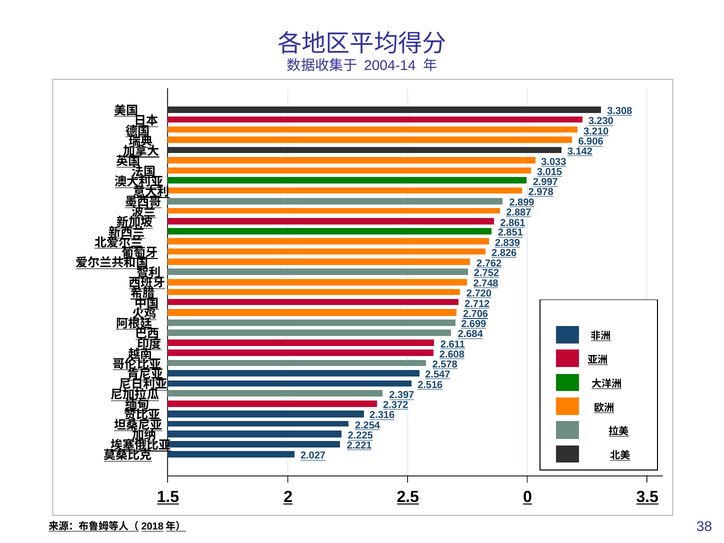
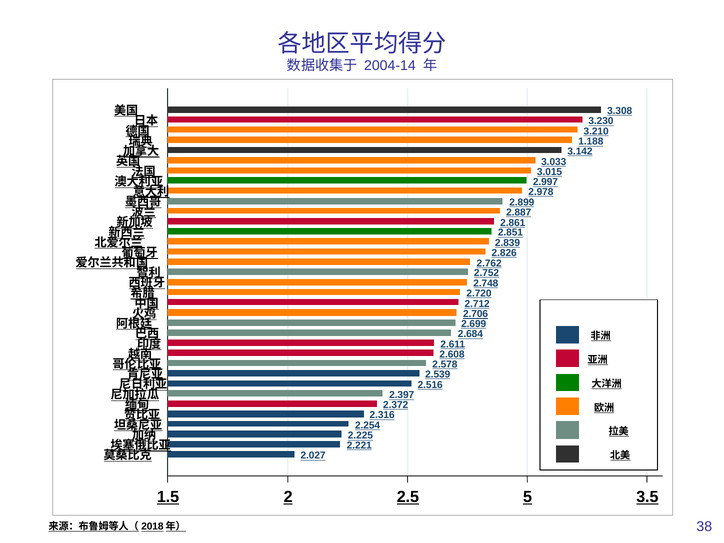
6.906: 6.906 -> 1.188 (591, 142)
2.547: 2.547 -> 2.539 (438, 375)
0: 0 -> 5 (528, 497)
